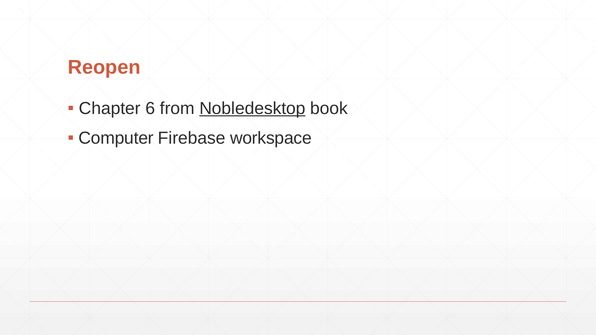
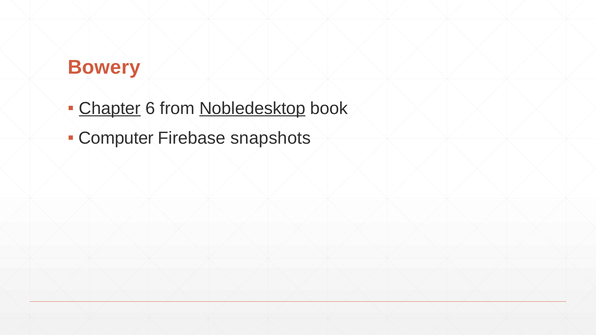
Reopen: Reopen -> Bowery (104, 67)
Chapter underline: none -> present (110, 108)
workspace: workspace -> snapshots (271, 138)
